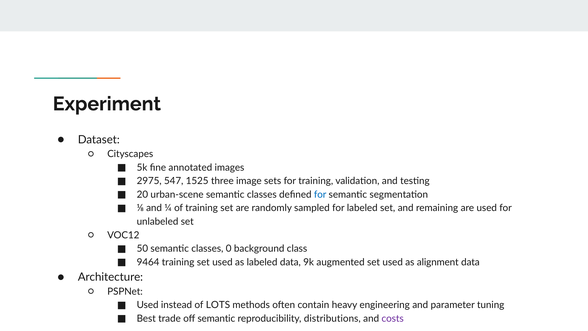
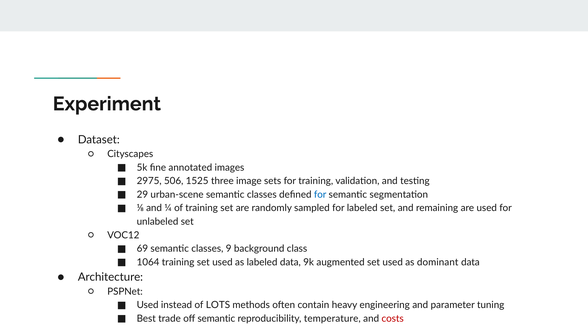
547: 547 -> 506 (174, 181)
20: 20 -> 29 (142, 194)
50: 50 -> 69 (142, 248)
0: 0 -> 9 (229, 248)
9464: 9464 -> 1064 (148, 262)
alignment: alignment -> dominant (438, 262)
distributions: distributions -> temperature (332, 318)
costs colour: purple -> red (393, 318)
